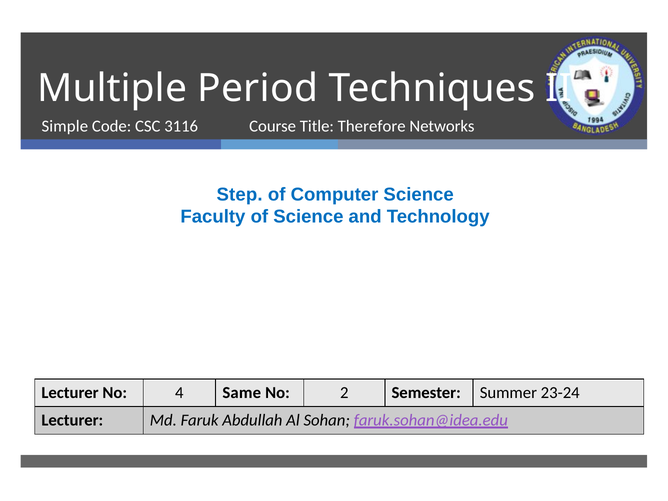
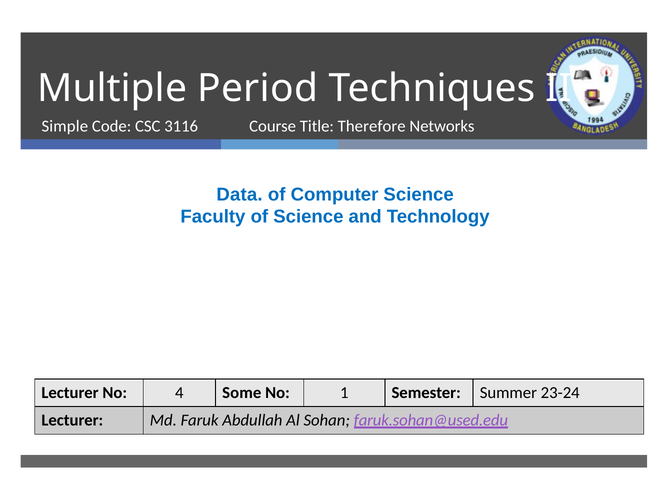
Step: Step -> Data (240, 194)
Same: Same -> Some (242, 393)
2: 2 -> 1 (344, 393)
faruk.sohan@idea.edu: faruk.sohan@idea.edu -> faruk.sohan@used.edu (431, 420)
